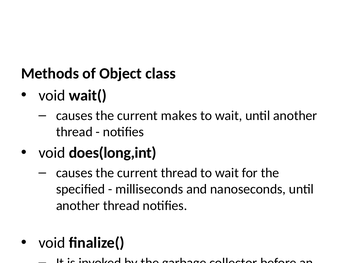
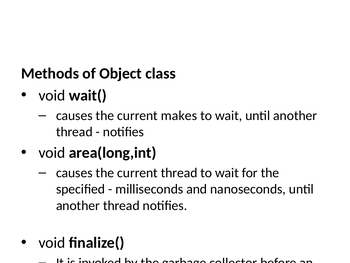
does(long,int: does(long,int -> area(long,int (113, 152)
